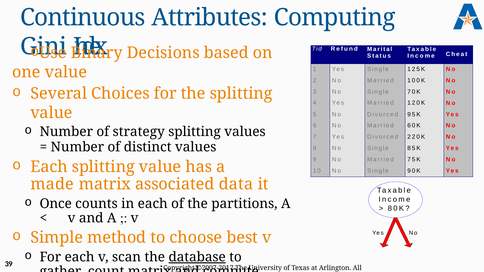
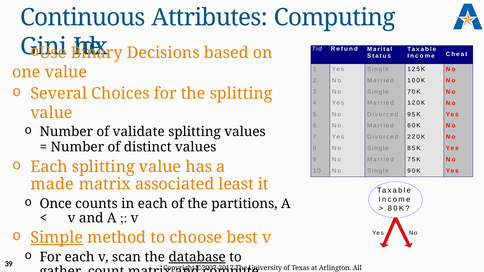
strategy: strategy -> validate (139, 132)
data: data -> least (236, 184)
Simple underline: none -> present (57, 238)
